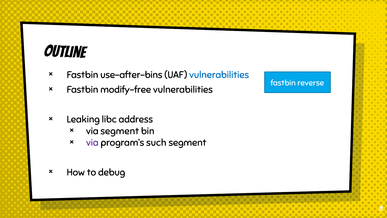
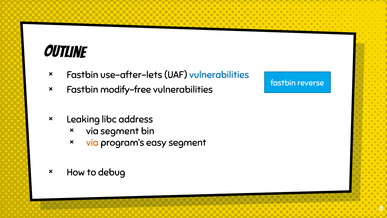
use-after-bins: use-after-bins -> use-after-lets (131, 75)
via colour: purple -> orange (92, 143)
such: such -> easy (156, 143)
